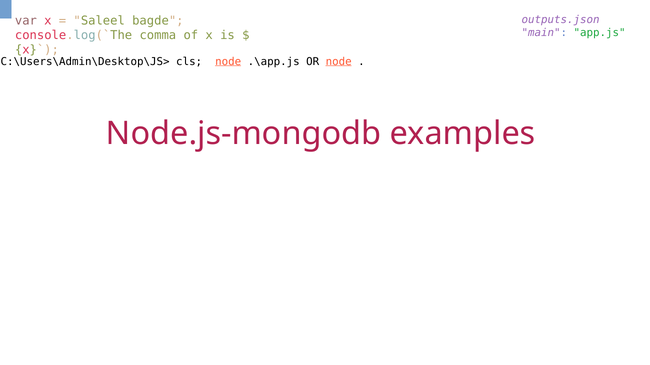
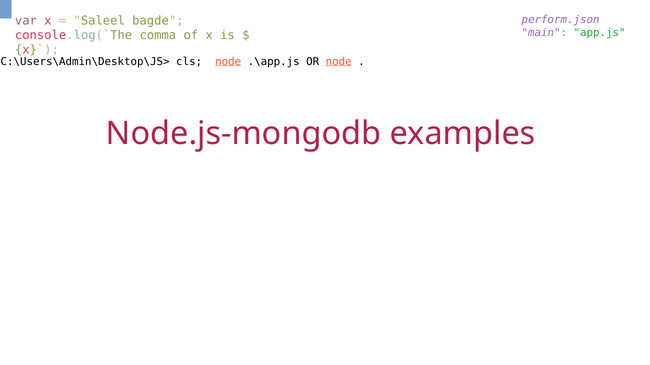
outputs.json: outputs.json -> perform.json (561, 20)
